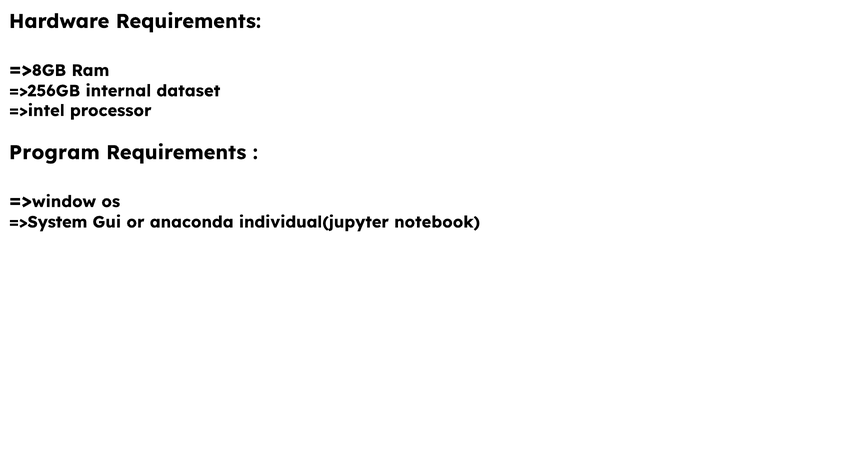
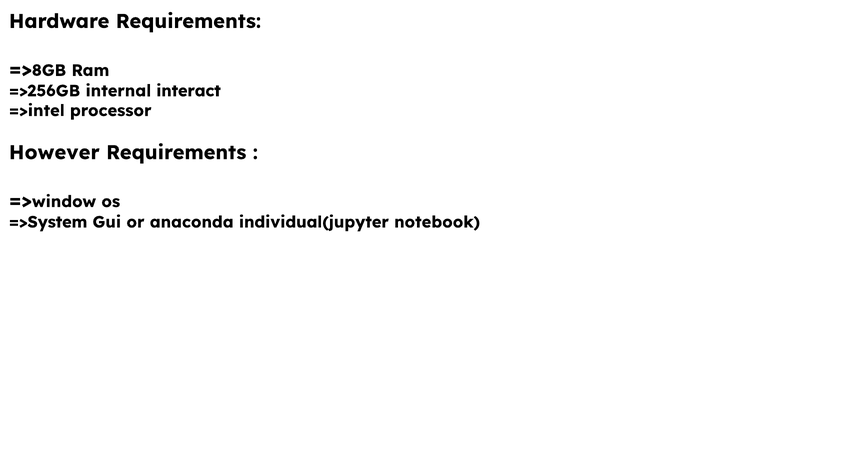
dataset: dataset -> interact (188, 91)
Program: Program -> However (54, 153)
